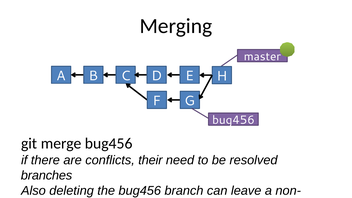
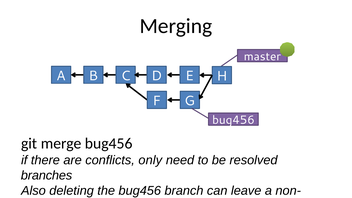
their: their -> only (150, 160)
